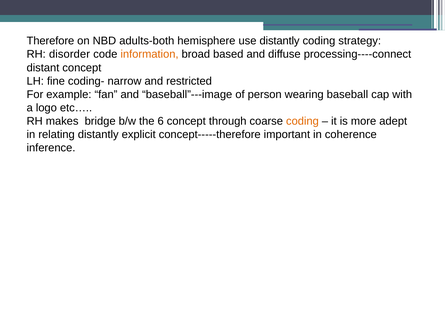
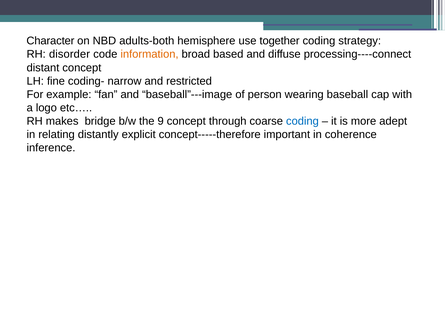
Therefore: Therefore -> Character (50, 41)
use distantly: distantly -> together (280, 41)
6: 6 -> 9 (161, 121)
coding colour: orange -> blue (302, 121)
